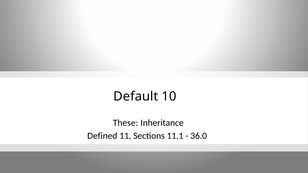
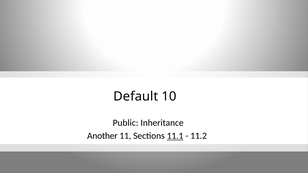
These: These -> Public (126, 123)
Defined: Defined -> Another (102, 136)
11.1 underline: none -> present (175, 136)
36.0: 36.0 -> 11.2 (199, 136)
